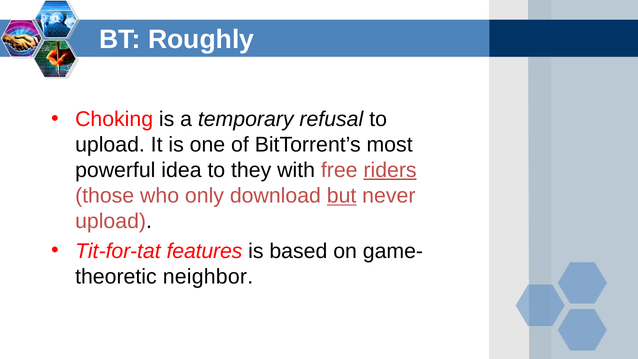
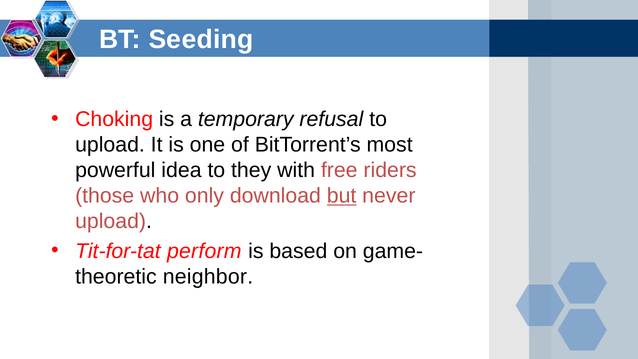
Roughly: Roughly -> Seeding (201, 40)
riders underline: present -> none (390, 170)
features: features -> perform (204, 251)
